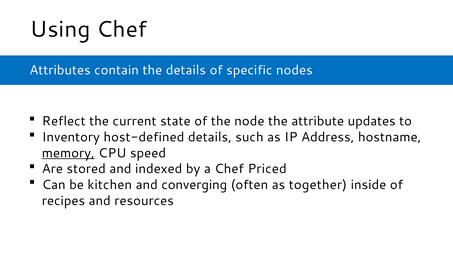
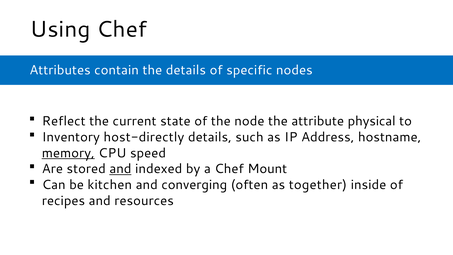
updates: updates -> physical (372, 121)
host-defined: host-defined -> host-directly (144, 137)
and underline: none -> present (120, 169)
Priced: Priced -> Mount (267, 169)
